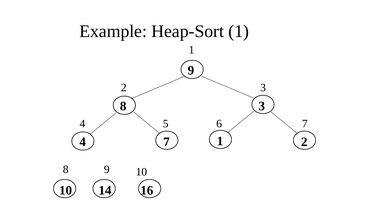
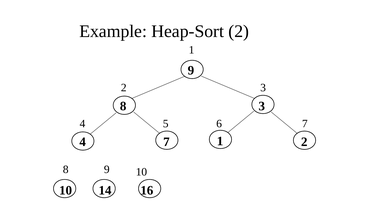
Heap-Sort 1: 1 -> 2 (239, 31)
